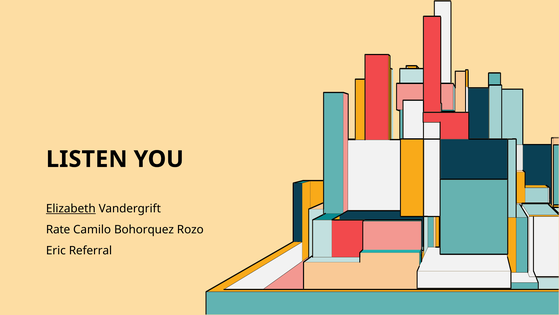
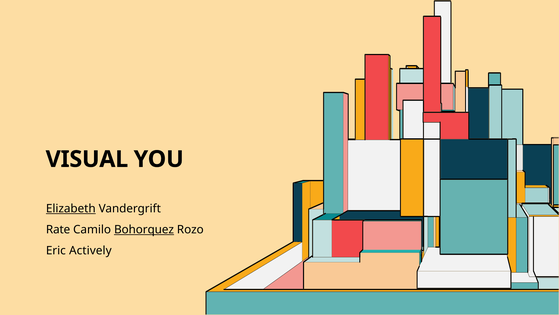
LISTEN: LISTEN -> VISUAL (87, 159)
Bohorquez underline: none -> present (144, 229)
Referral: Referral -> Actively (90, 250)
